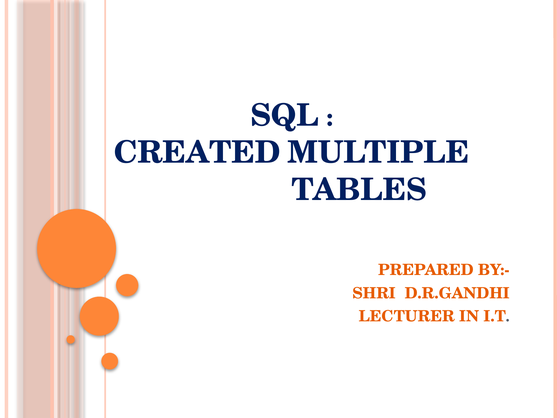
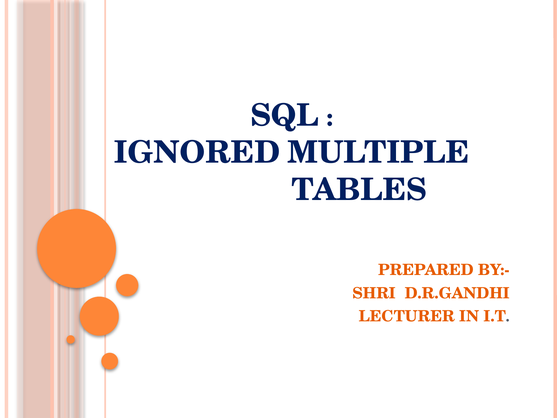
CREATED: CREATED -> IGNORED (197, 153)
